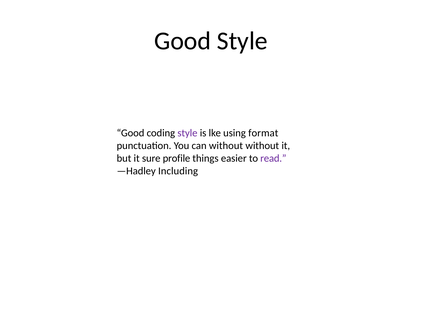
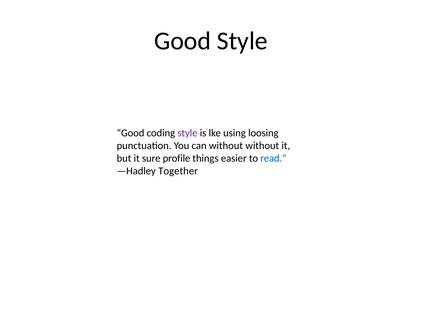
format: format -> loosing (263, 133)
read colour: purple -> blue (273, 158)
Including: Including -> Together (178, 171)
